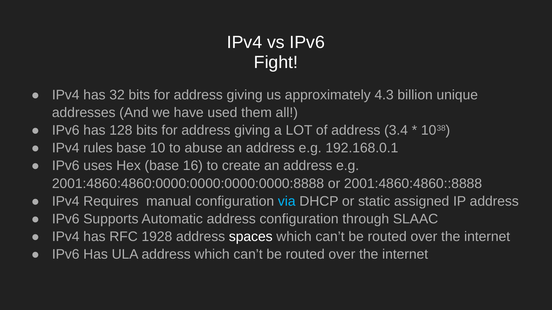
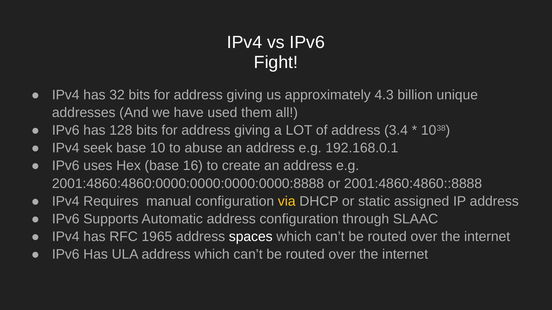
rules: rules -> seek (98, 148)
via colour: light blue -> yellow (287, 202)
1928: 1928 -> 1965 (157, 237)
